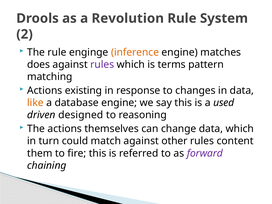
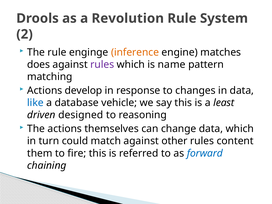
terms: terms -> name (172, 64)
existing: existing -> develop (83, 91)
like colour: orange -> blue (35, 103)
database engine: engine -> vehicle (119, 103)
used: used -> least (224, 103)
forward colour: purple -> blue (205, 153)
